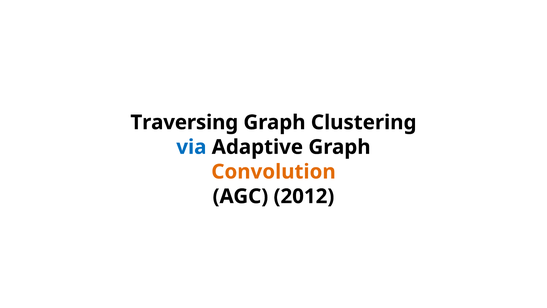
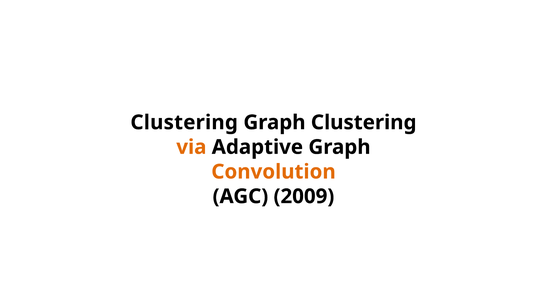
Traversing: Traversing -> Clustering (184, 122)
via colour: blue -> orange (191, 147)
2012: 2012 -> 2009 (304, 196)
